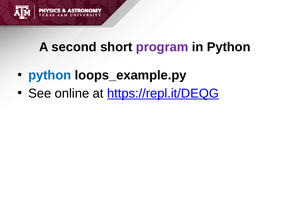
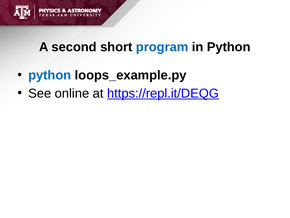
program colour: purple -> blue (162, 47)
